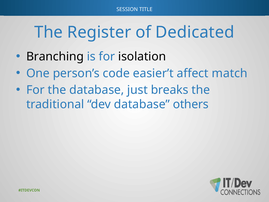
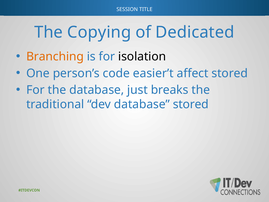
Register: Register -> Copying (99, 32)
Branching colour: black -> orange (55, 56)
affect match: match -> stored (230, 73)
database others: others -> stored (191, 104)
